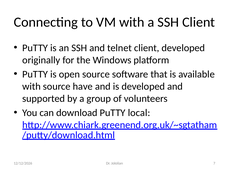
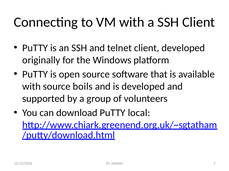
have: have -> boils (83, 87)
